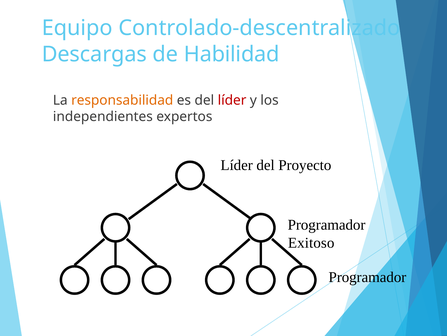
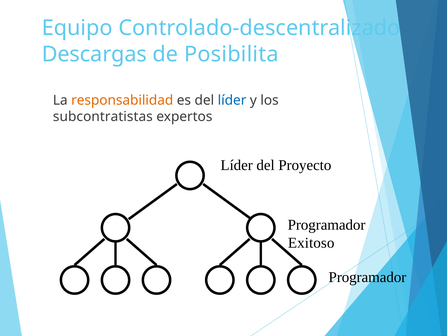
Habilidad: Habilidad -> Posibilita (231, 54)
líder colour: red -> blue (232, 100)
independientes: independientes -> subcontratistas (103, 116)
